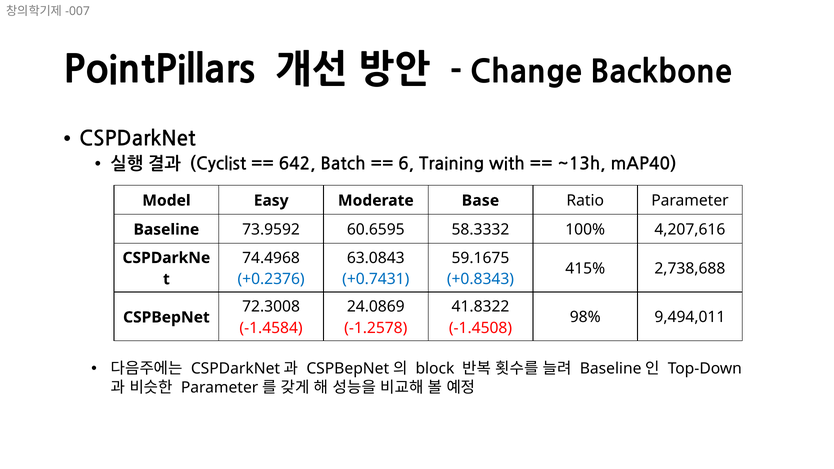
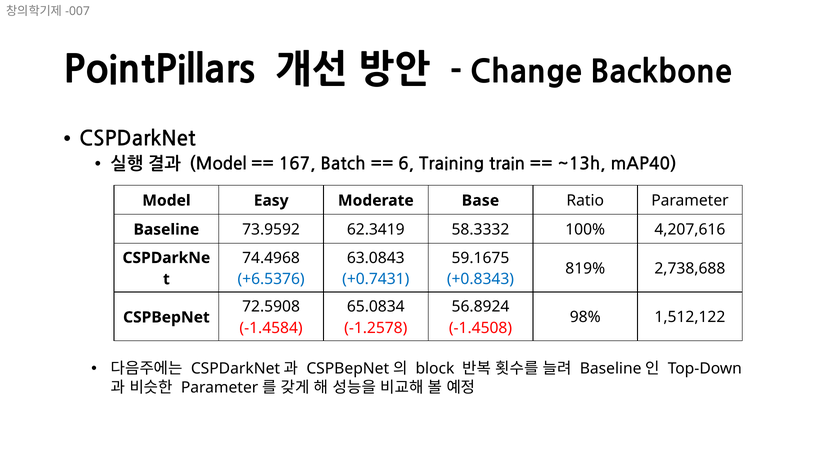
Cyclist: Cyclist -> Model (218, 164)
642: 642 -> 167 (297, 164)
with: with -> train (507, 164)
60.6595: 60.6595 -> 62.3419 (376, 230)
415%: 415% -> 819% (585, 269)
+0.2376: +0.2376 -> +6.5376 (271, 279)
72.3008: 72.3008 -> 72.5908 (271, 307)
24.0869: 24.0869 -> 65.0834 (376, 307)
41.8322: 41.8322 -> 56.8924 (480, 307)
9,494,011: 9,494,011 -> 1,512,122 (690, 317)
